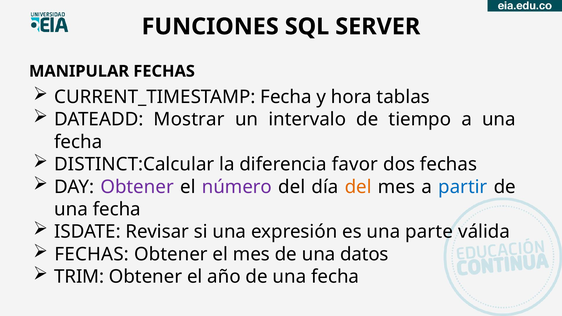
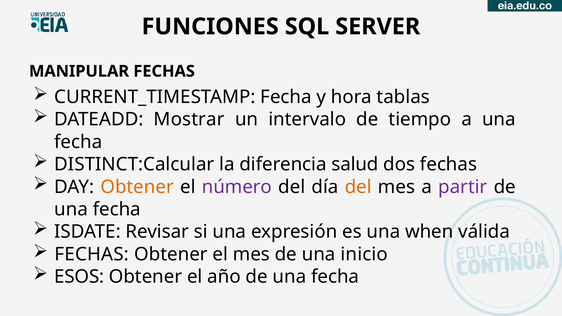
favor: favor -> salud (355, 164)
Obtener colour: purple -> orange (137, 187)
partir colour: blue -> purple (463, 187)
parte: parte -> when (429, 232)
datos: datos -> inicio (364, 254)
TRIM: TRIM -> ESOS (79, 277)
